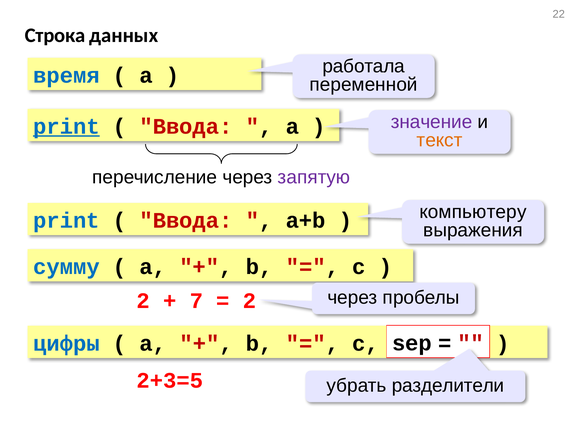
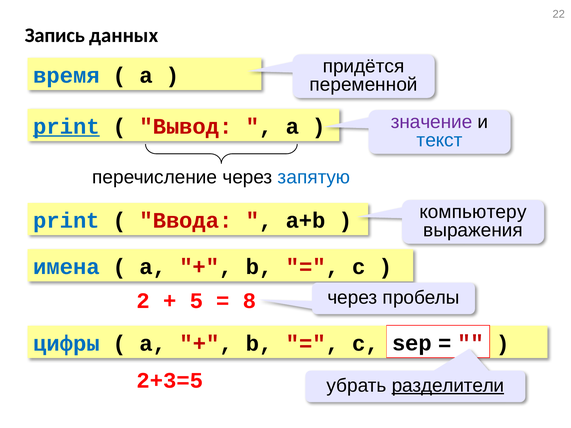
Строка: Строка -> Запись (55, 35)
работала: работала -> придётся (364, 66)
Ввода: Ввода -> Вывод (186, 127)
текст colour: orange -> blue (440, 140)
запятую colour: purple -> blue (314, 177)
сумму: сумму -> имена (66, 267)
7: 7 -> 5 (196, 301)
2: 2 -> 8 (250, 301)
разделители underline: none -> present (448, 386)
